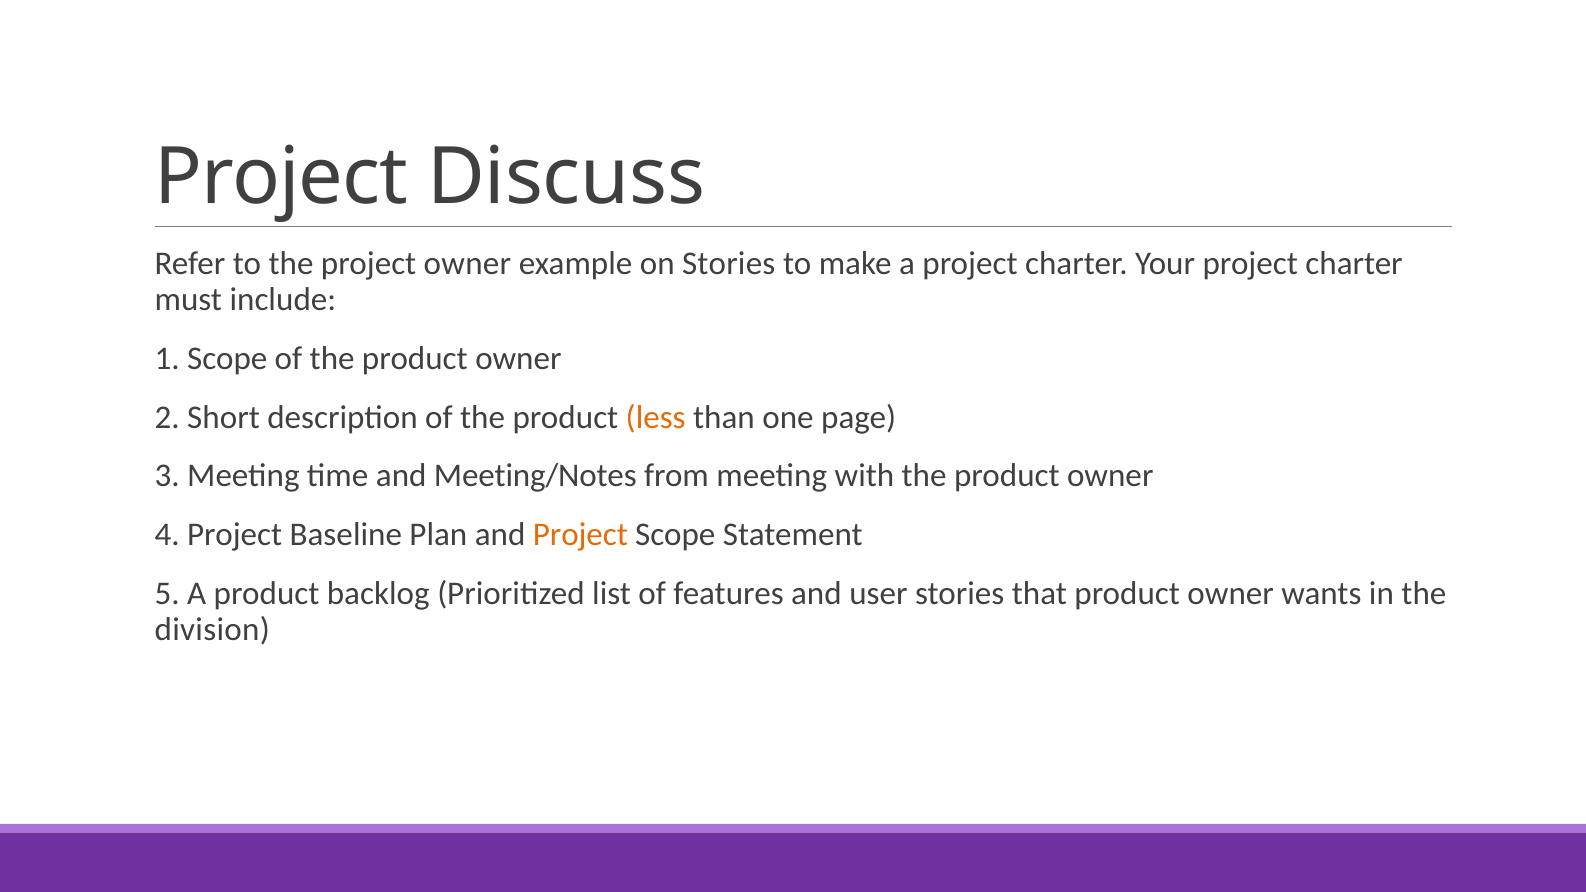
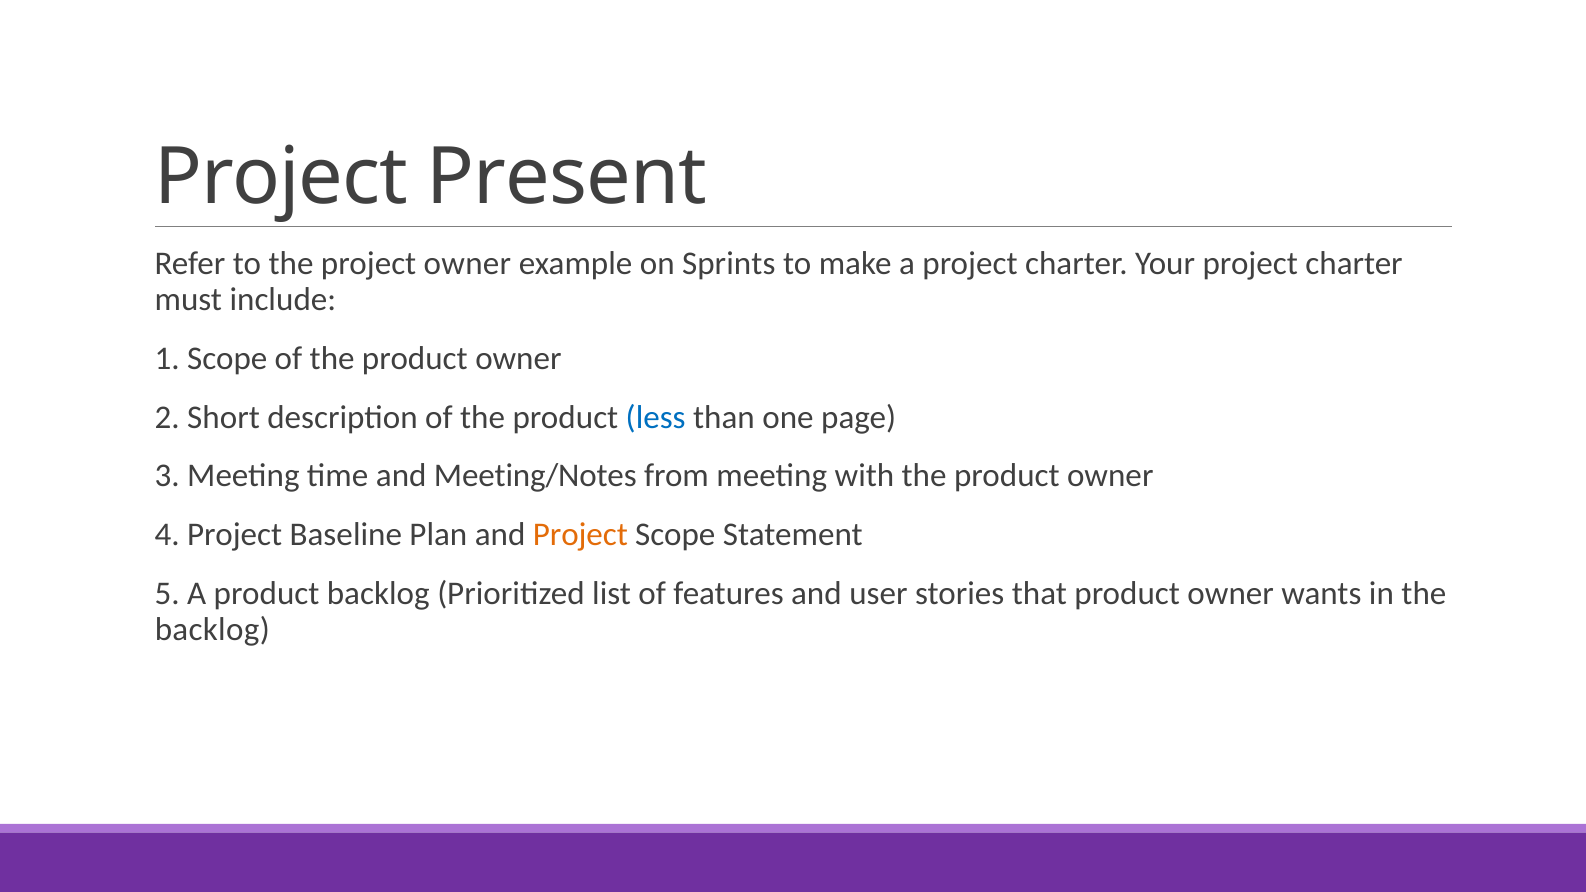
Discuss: Discuss -> Present (567, 178)
on Stories: Stories -> Sprints (729, 264)
less colour: orange -> blue (656, 417)
division: division -> backlog (212, 630)
